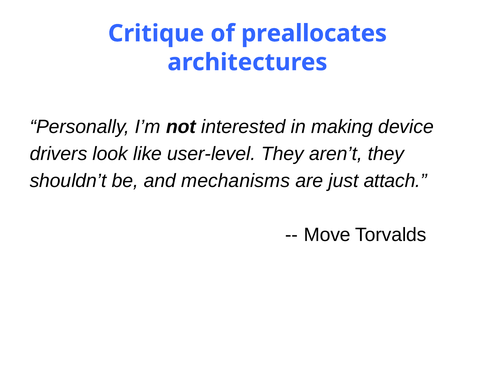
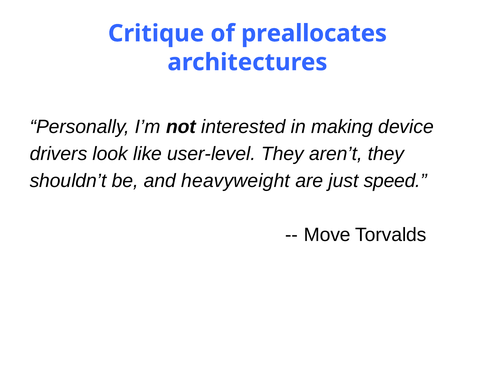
mechanisms: mechanisms -> heavyweight (236, 181)
attach: attach -> speed (395, 181)
